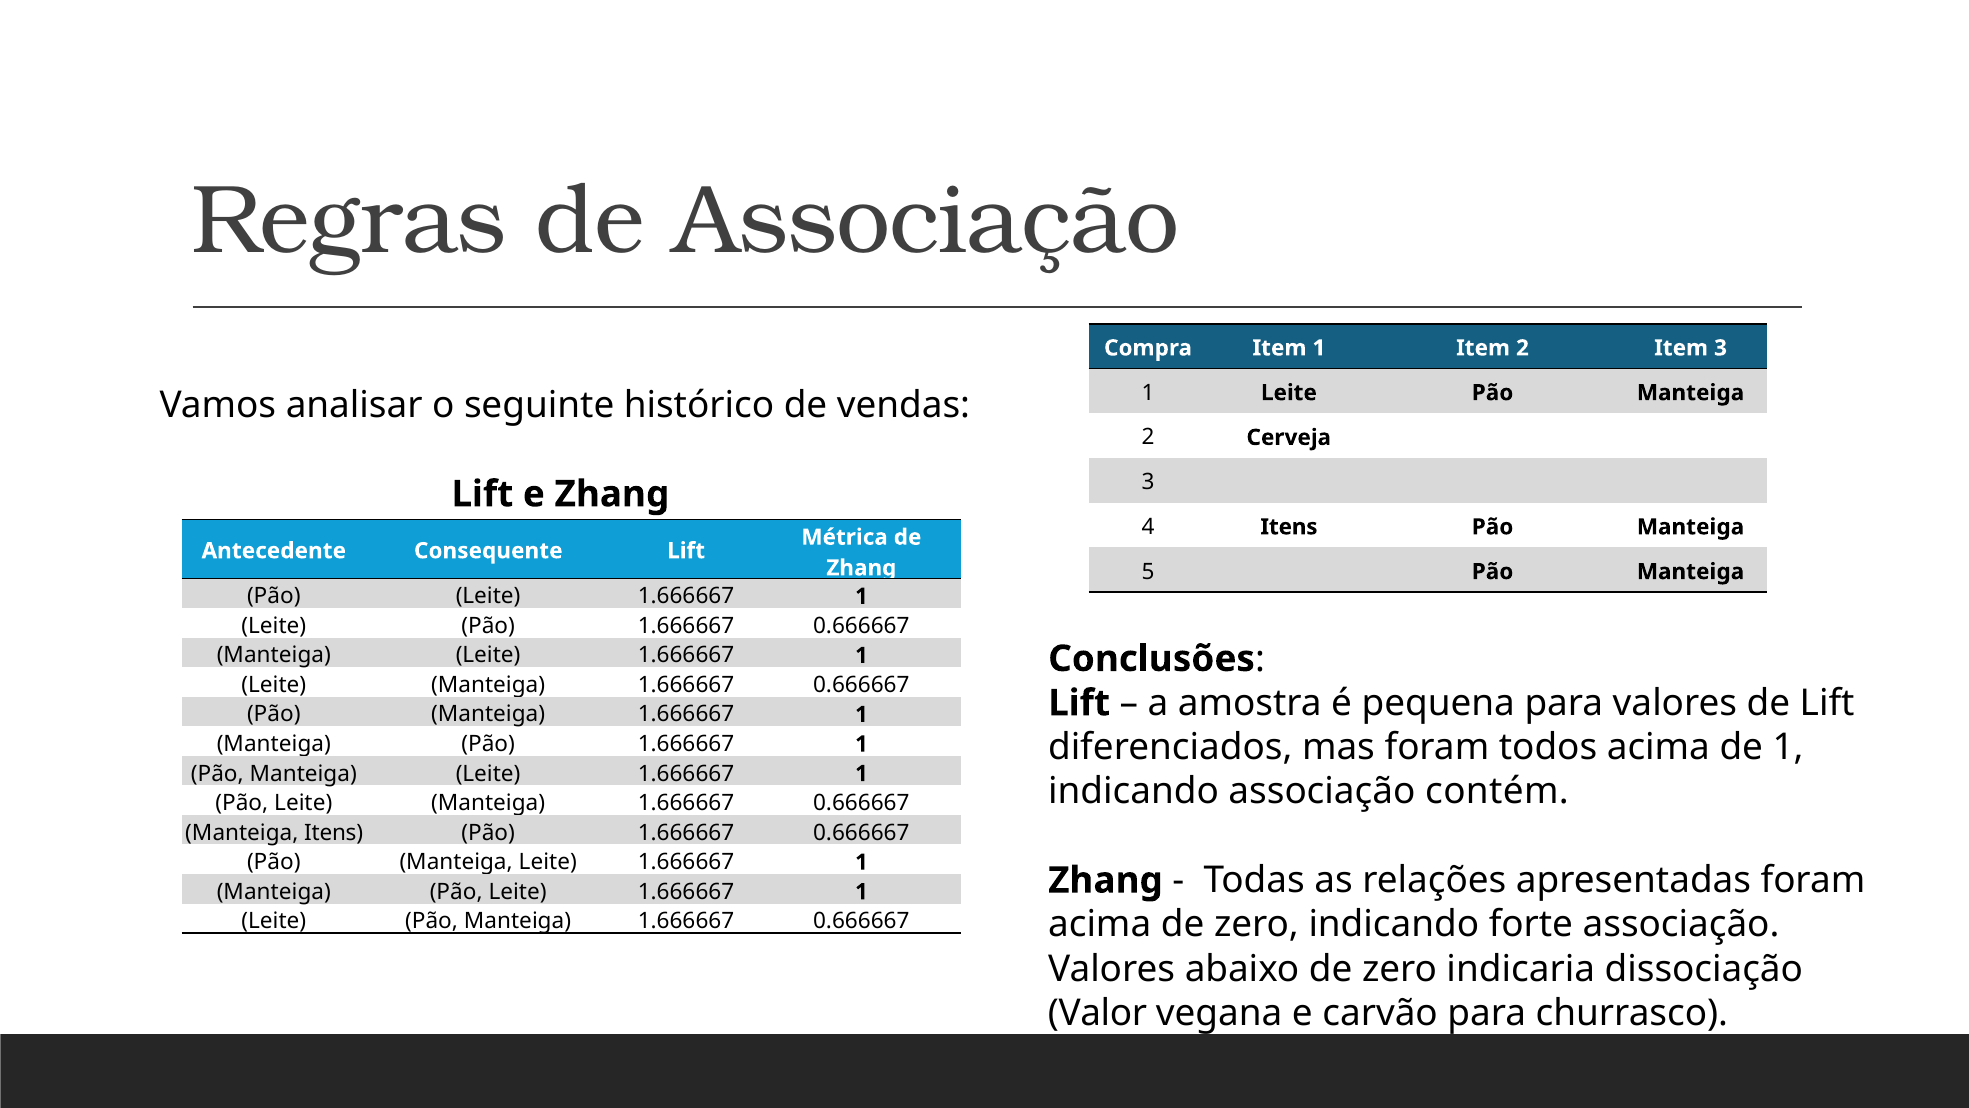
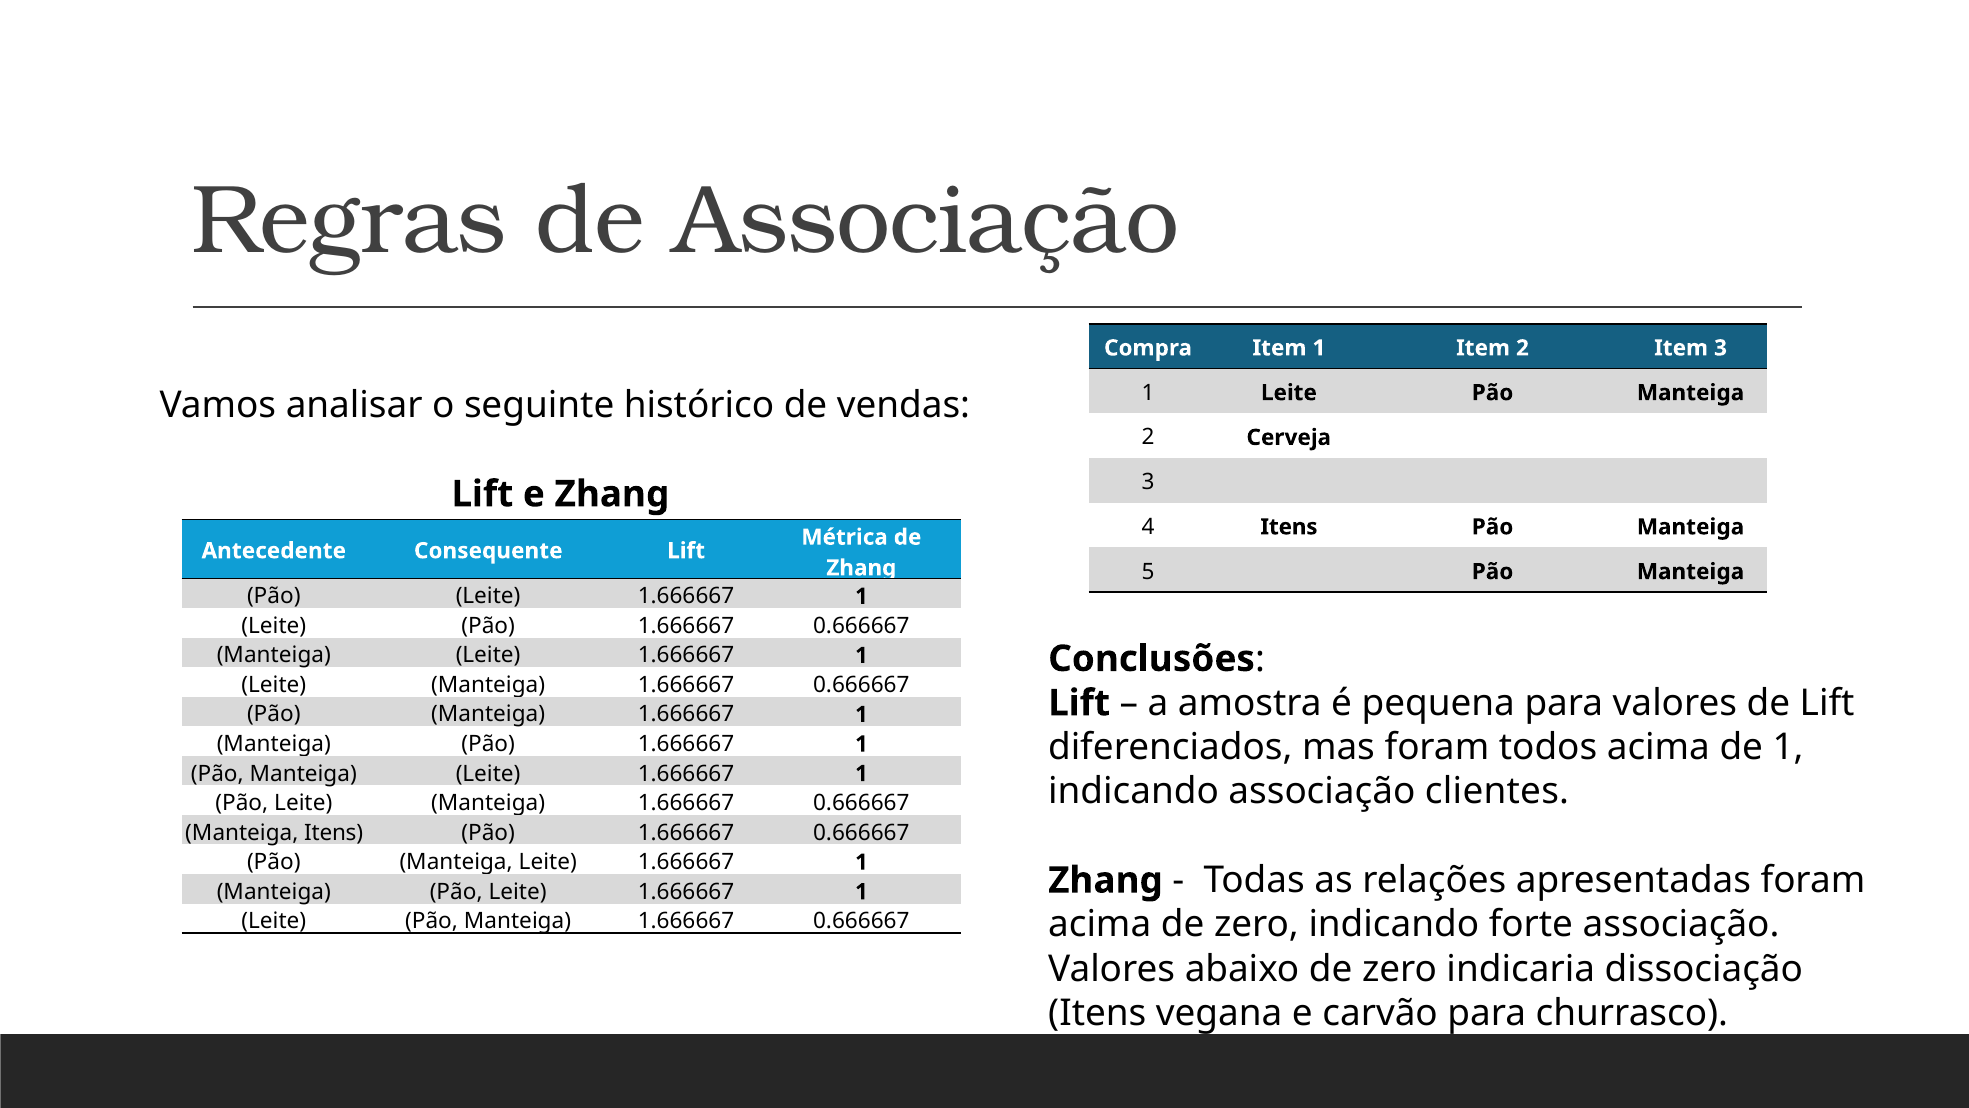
contém: contém -> clientes (1497, 791)
Valor: Valor -> Itens (1097, 1013)
